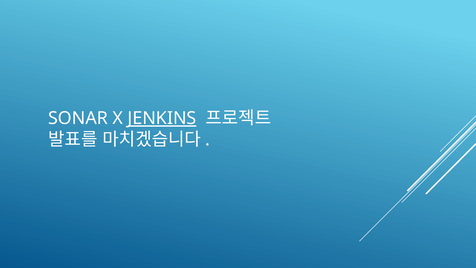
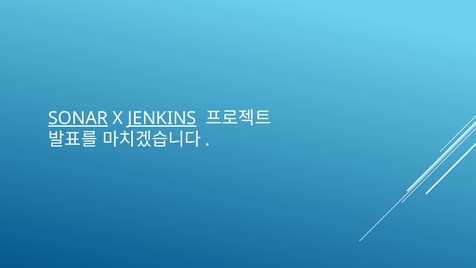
SONAR underline: none -> present (78, 118)
